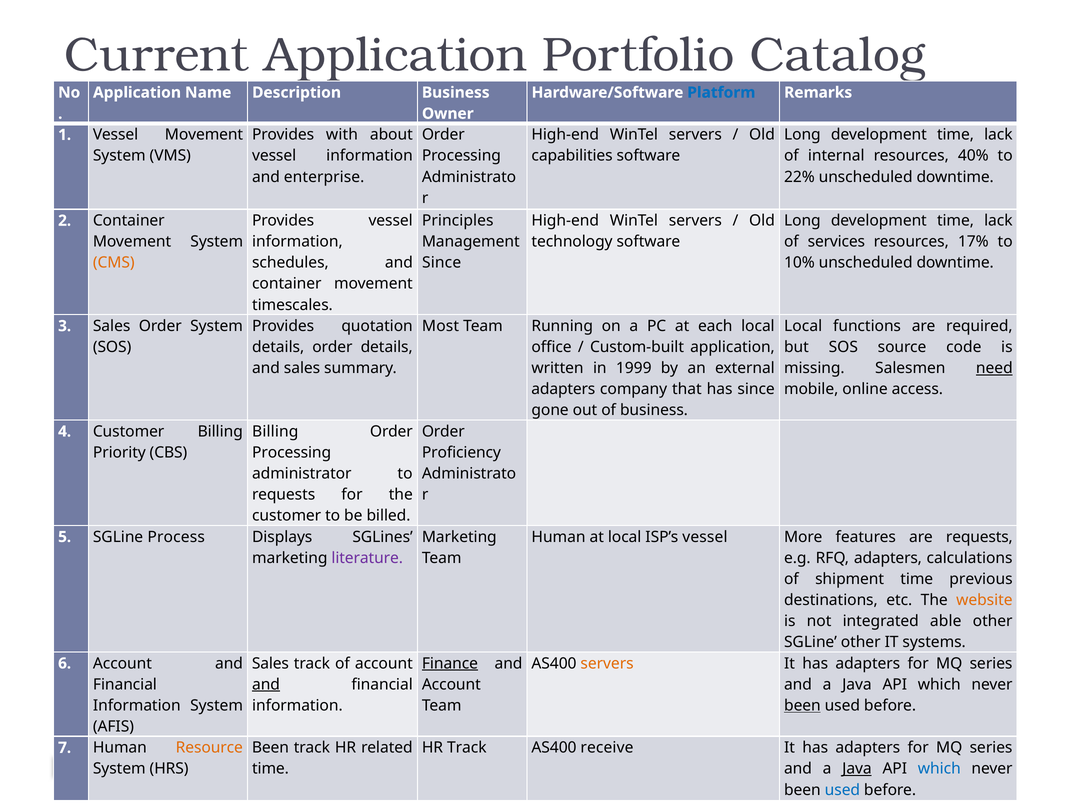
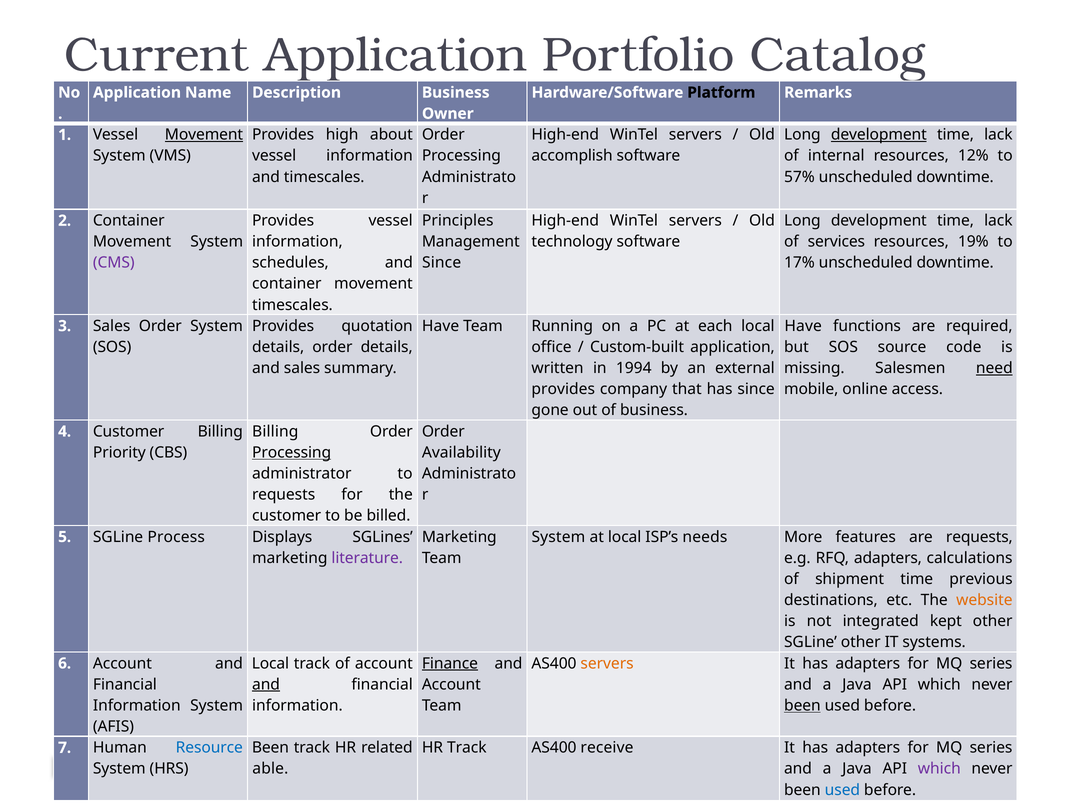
Platform colour: blue -> black (721, 93)
with: with -> high (342, 135)
development underline: none -> present (879, 135)
Movement underline: none -> present (204, 135)
capabilities: capabilities -> accomplish (572, 156)
40%: 40% -> 12% (973, 156)
and enterprise: enterprise -> timescales (324, 177)
22%: 22% -> 57% (799, 177)
17%: 17% -> 19% (973, 242)
CMS colour: orange -> purple (114, 263)
10%: 10% -> 17% (799, 263)
Most: Most -> Have (441, 326)
Local: Local -> Have (803, 326)
1999: 1999 -> 1994 (634, 368)
adapters: adapters -> provides (563, 389)
Processing underline: none -> present (292, 453)
Proficiency: Proficiency -> Availability (461, 453)
Human: Human -> System (558, 537)
ISP’s vessel: vessel -> needs (705, 537)
able: able -> kept (946, 621)
Sales: Sales -> Local (270, 664)
Resource colour: orange -> blue (209, 748)
time: time -> able (270, 769)
Java underline: present -> none (857, 769)
which colour: blue -> purple (939, 769)
